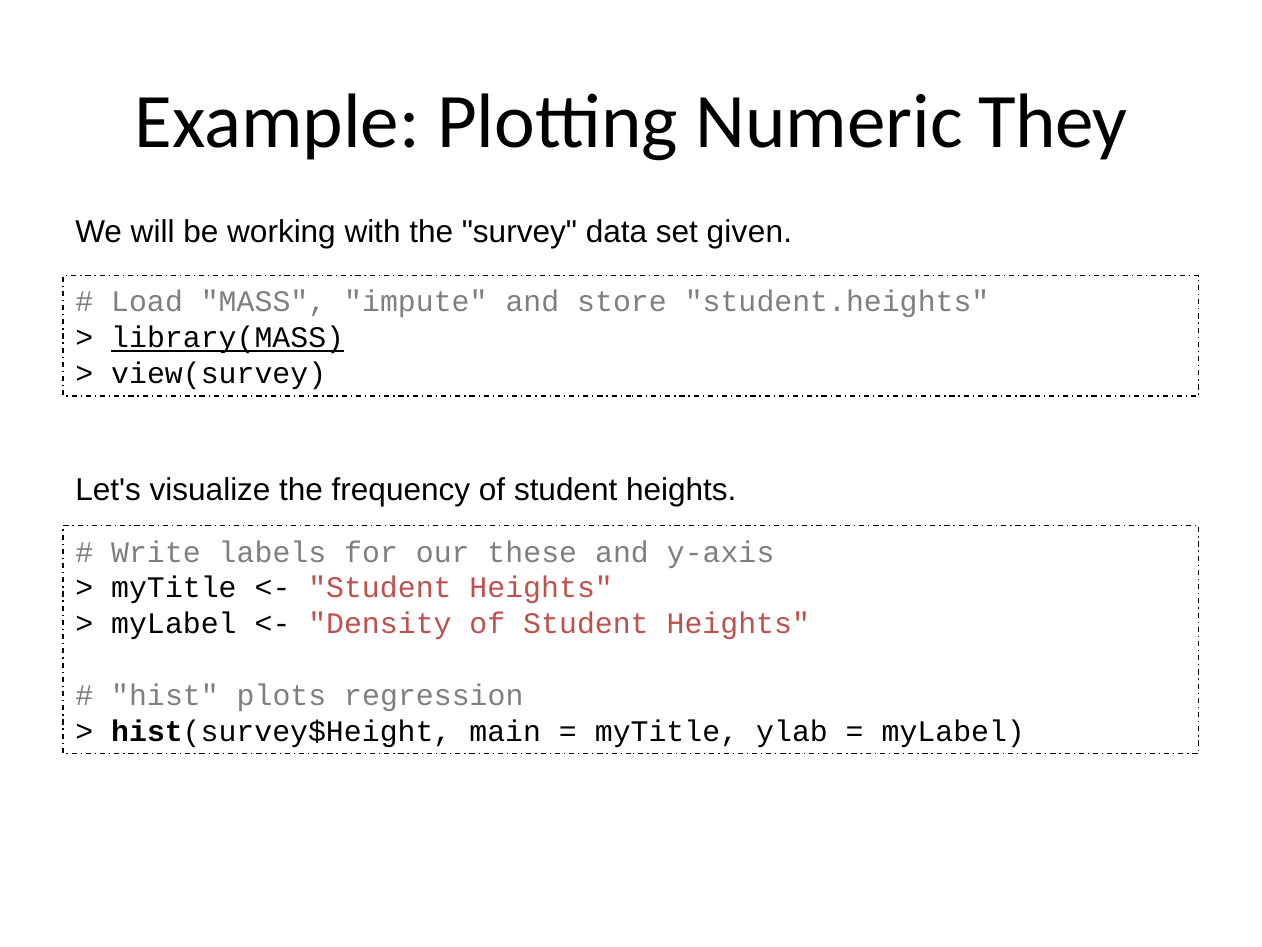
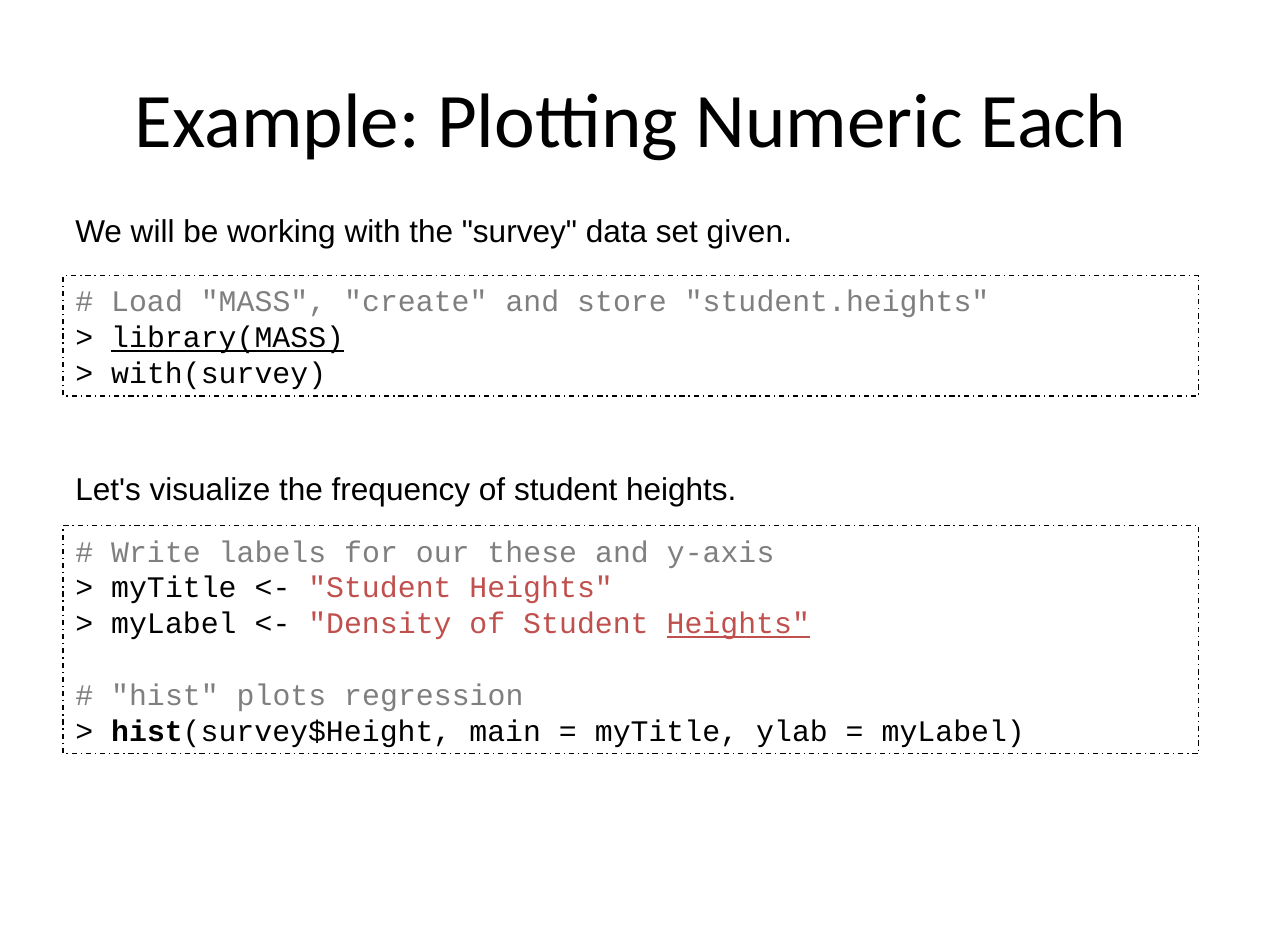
They: They -> Each (1053, 122)
impute: impute -> create (416, 302)
view(survey: view(survey -> with(survey (219, 374)
Heights underline: none -> present (738, 624)
